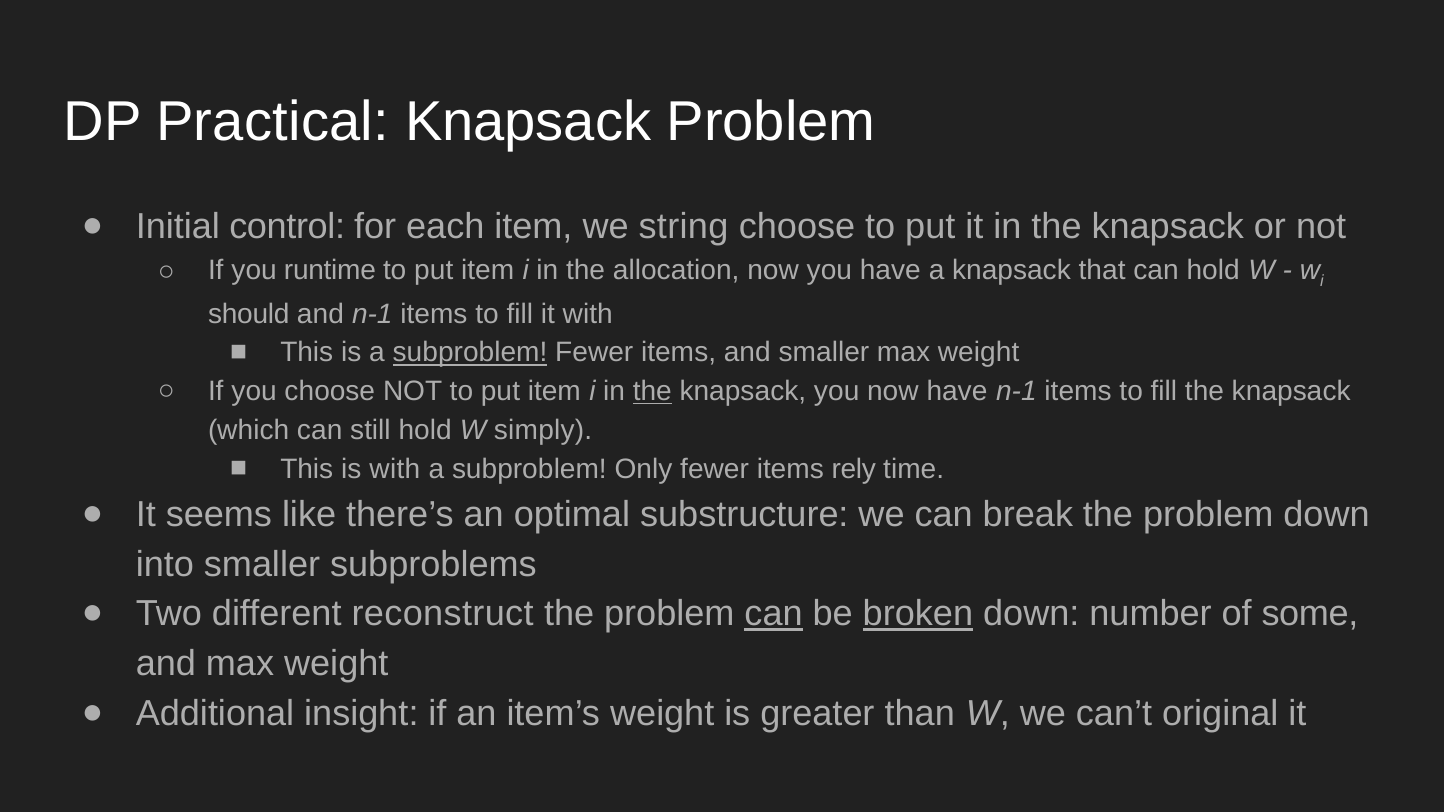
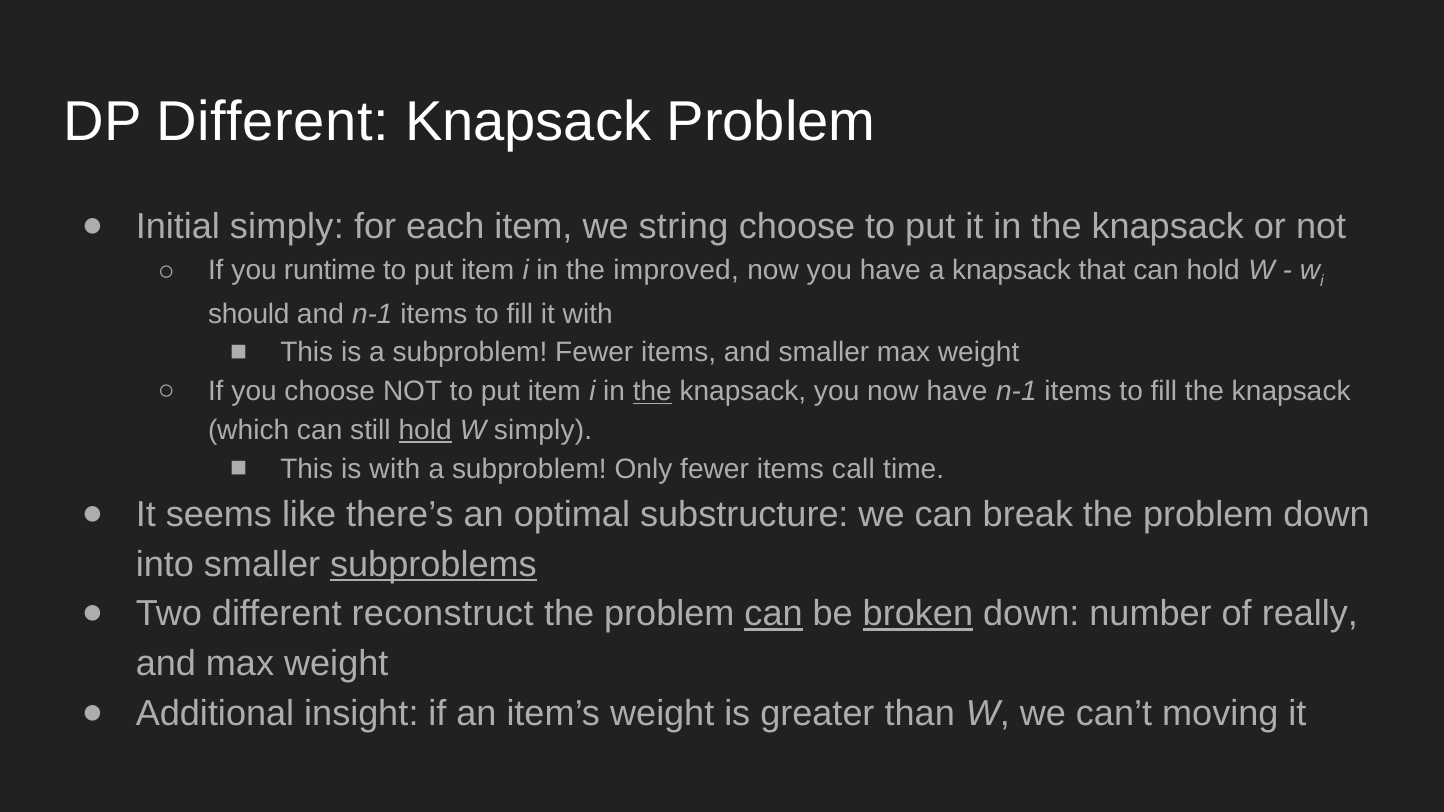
DP Practical: Practical -> Different (273, 122)
Initial control: control -> simply (287, 227)
allocation: allocation -> improved (676, 271)
subproblem underline: present -> none (470, 353)
hold underline: none -> present (425, 430)
rely: rely -> call (853, 469)
subproblems underline: none -> present (433, 564)
some: some -> really (1310, 614)
original: original -> moving (1220, 714)
